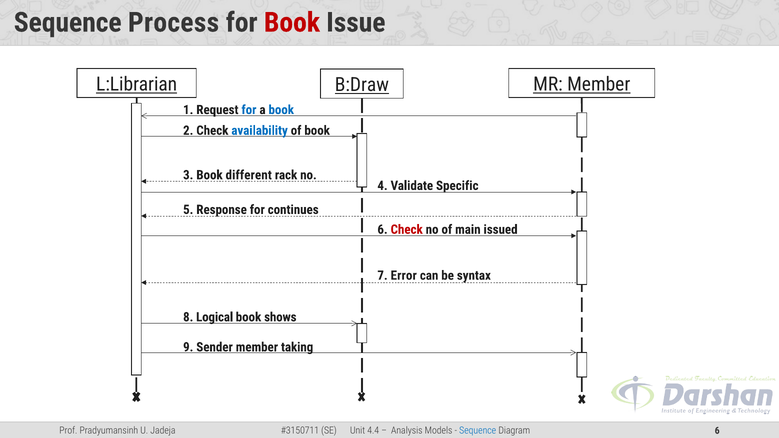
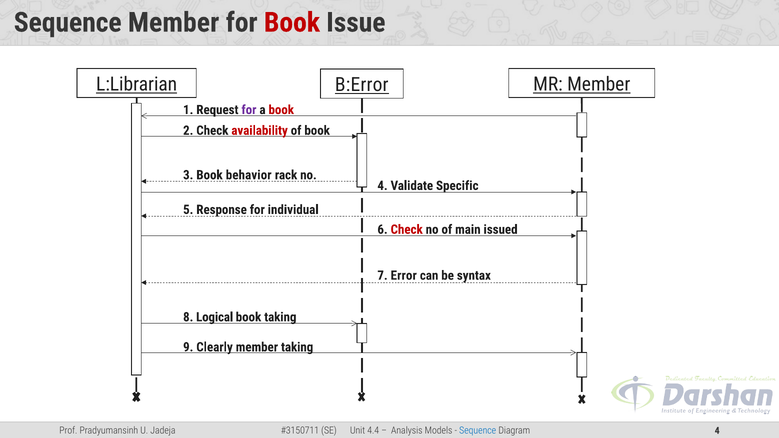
Sequence Process: Process -> Member (174, 23)
B:Draw: B:Draw -> B:Error (362, 85)
for colour: blue -> purple (249, 110)
book colour: blue -> red (281, 110)
availability colour: blue -> red (260, 131)
different: different -> behavior (249, 175)
continues: continues -> individual (293, 210)
book shows: shows -> taking (280, 317)
Sender: Sender -> Clearly (215, 347)
Diagram 6: 6 -> 4 (717, 431)
